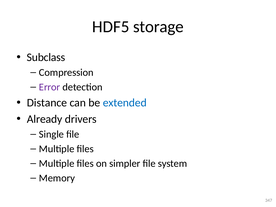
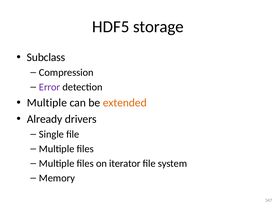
Distance: Distance -> Multiple (47, 103)
extended colour: blue -> orange (125, 103)
simpler: simpler -> iterator (125, 163)
